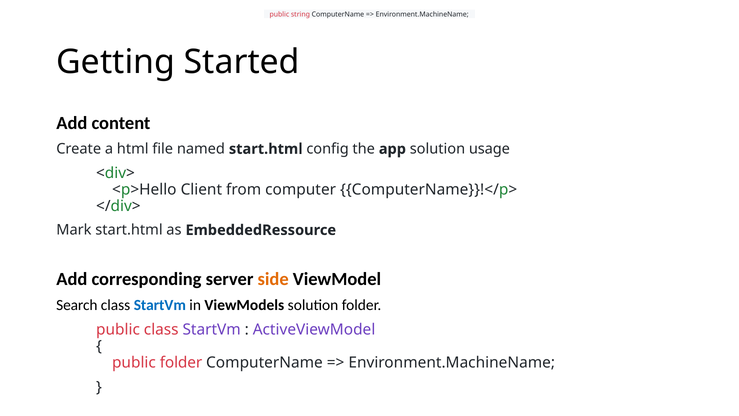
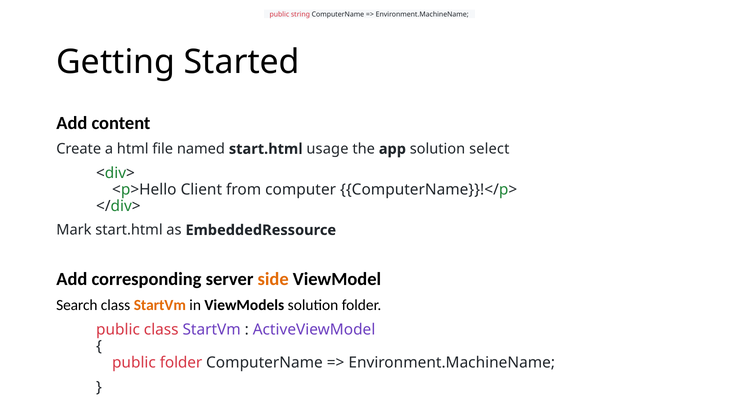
config: config -> usage (327, 149)
usage: usage -> select (489, 149)
StartVm colour: blue -> orange (160, 305)
